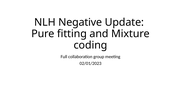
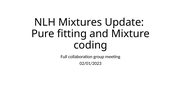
Negative: Negative -> Mixtures (80, 22)
